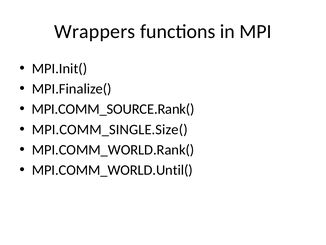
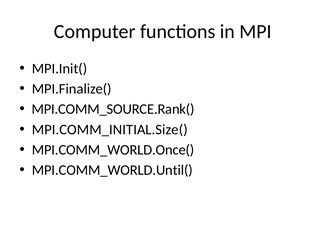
Wrappers: Wrappers -> Computer (95, 32)
MPI.COMM_SINGLE.Size(: MPI.COMM_SINGLE.Size( -> MPI.COMM_INITIAL.Size( (110, 129)
MPI.COMM_WORLD.Rank(: MPI.COMM_WORLD.Rank( -> MPI.COMM_WORLD.Once( (113, 150)
